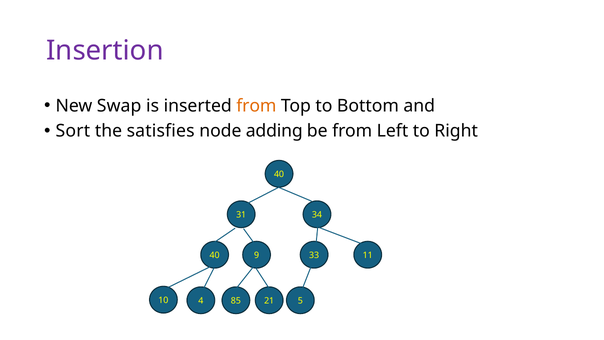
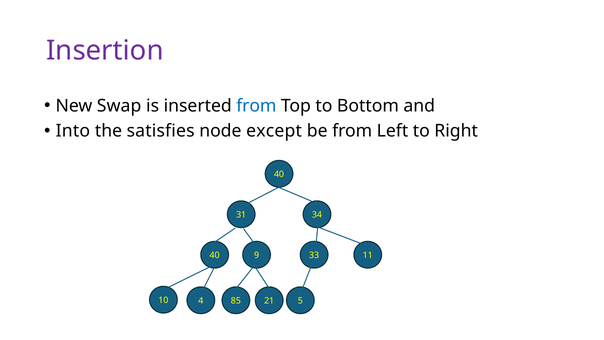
from colour: orange -> blue (256, 106)
Sort: Sort -> Into (73, 131)
adding: adding -> except (274, 131)
